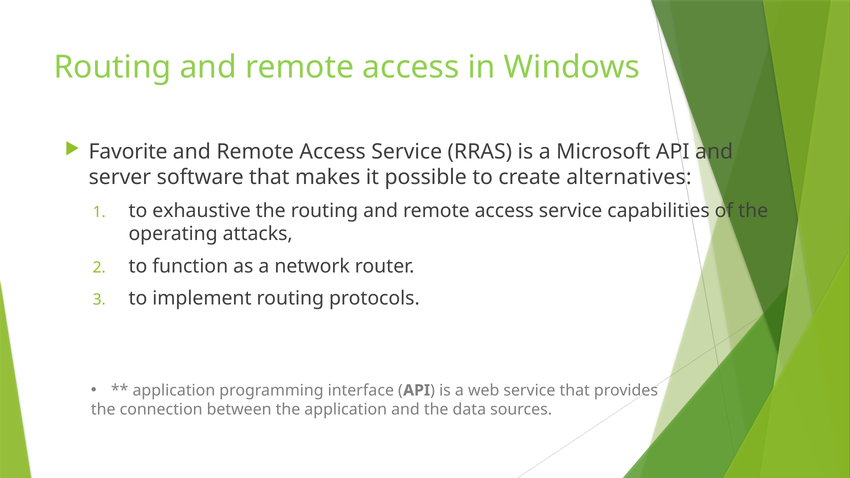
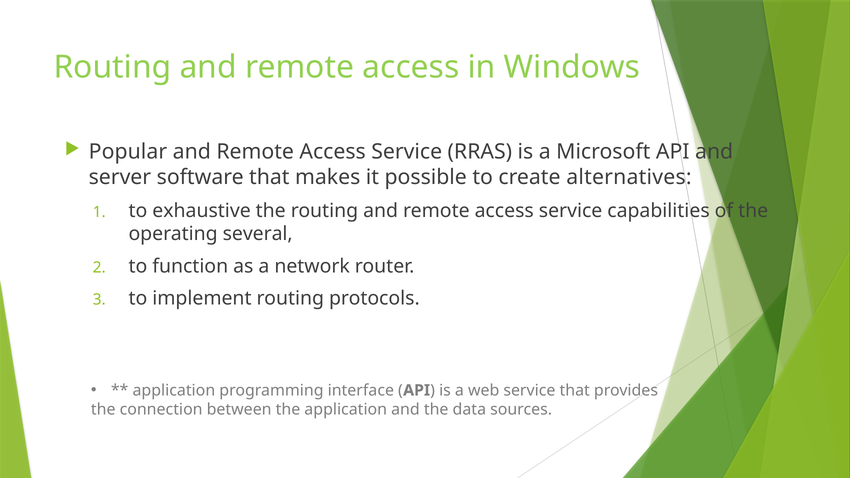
Favorite: Favorite -> Popular (128, 152)
attacks: attacks -> several (258, 234)
